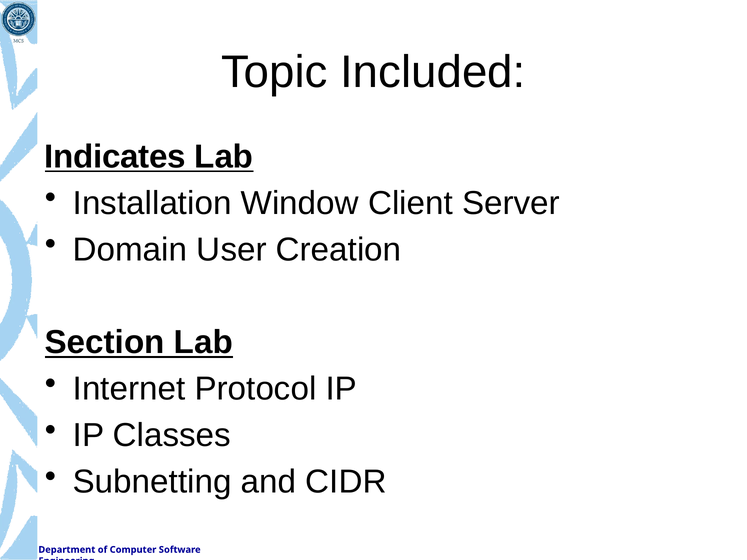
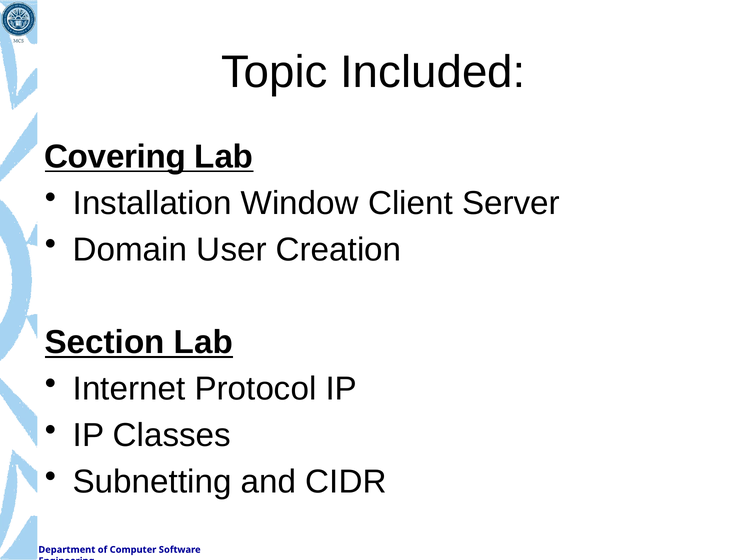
Indicates: Indicates -> Covering (115, 157)
